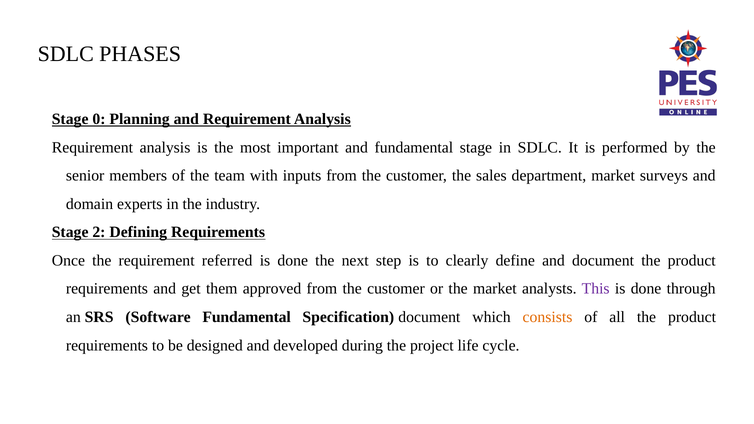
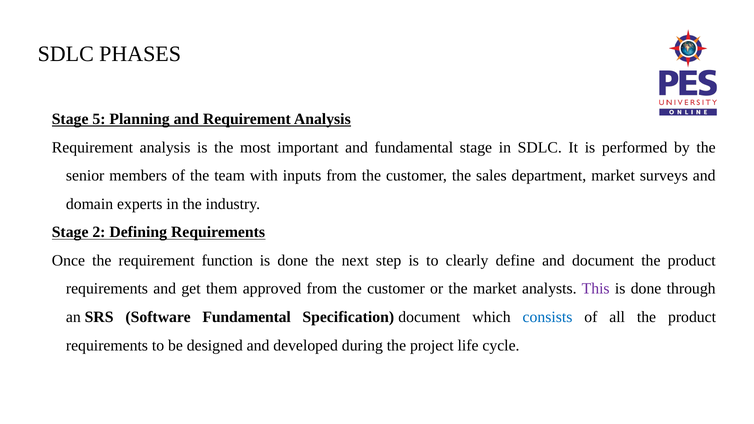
0: 0 -> 5 (99, 119)
referred: referred -> function (227, 261)
consists colour: orange -> blue (547, 317)
